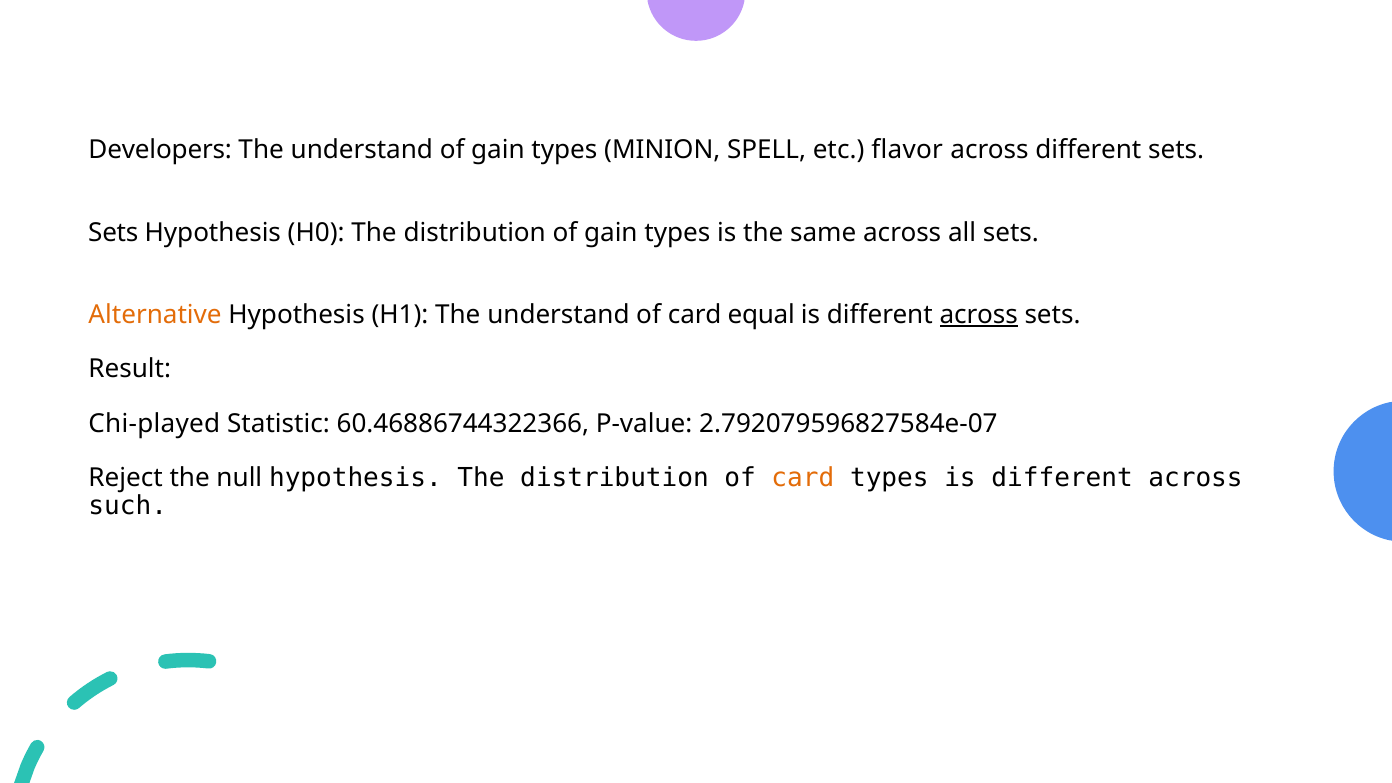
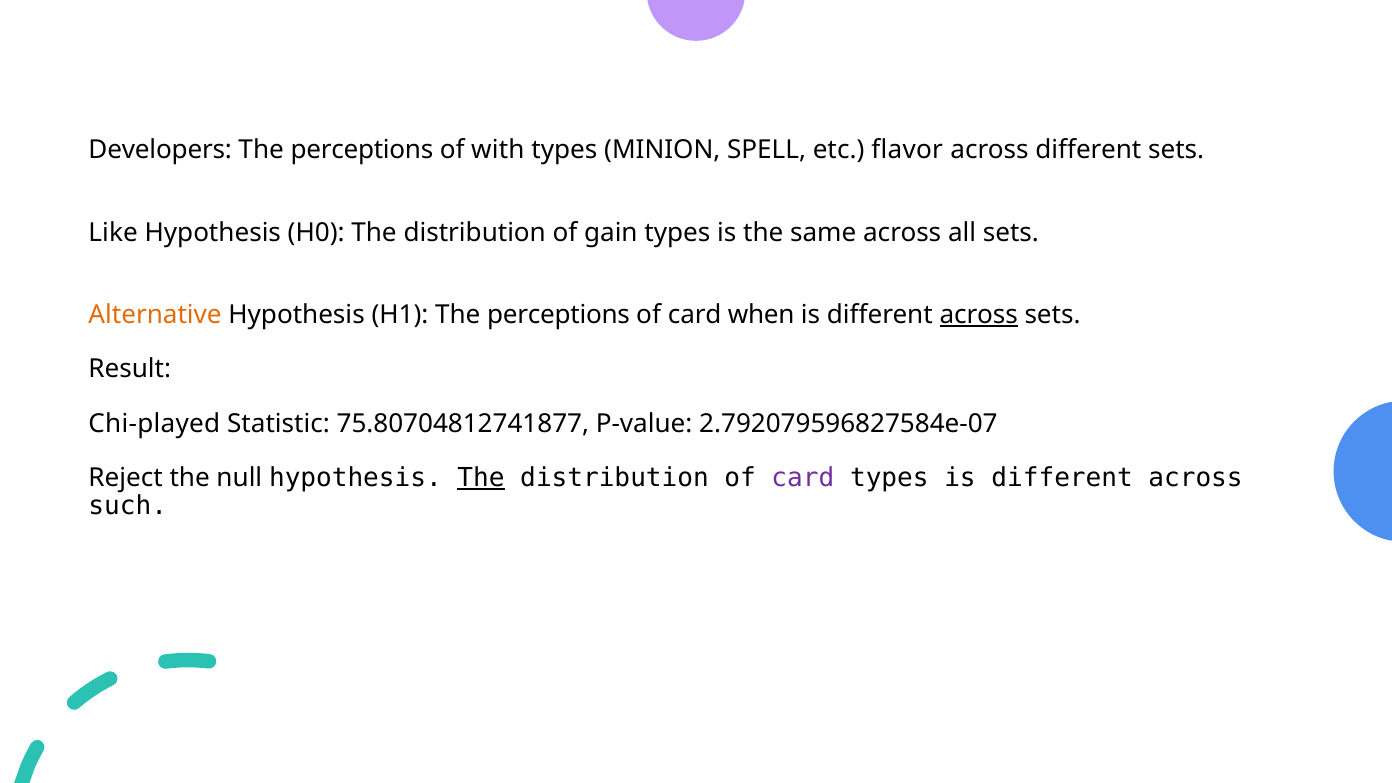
understand: understand -> perceptions (362, 150)
gain: gain -> with (498, 150)
Sets: Sets -> Like (113, 232)
H1 The understand: understand -> perceptions (559, 315)
equal: equal -> when (761, 315)
60.46886744322366: 60.46886744322366 -> 75.80704812741877 (463, 423)
The underline: none -> present (481, 478)
card colour: orange -> purple (803, 478)
